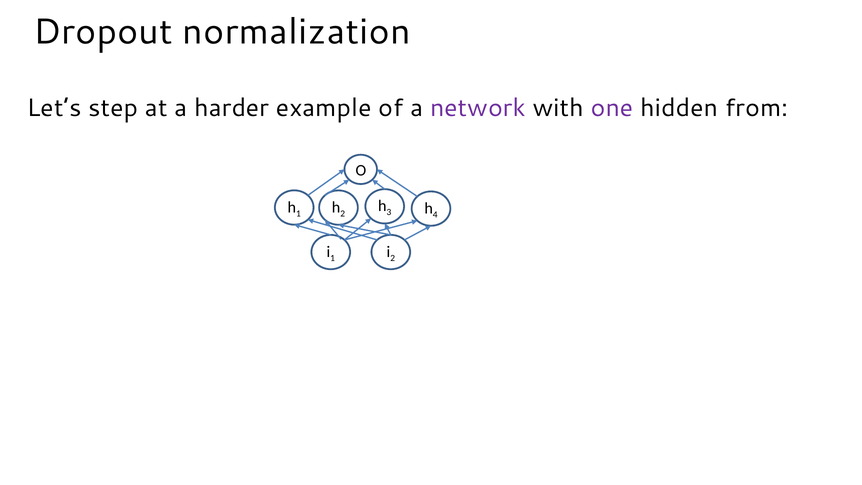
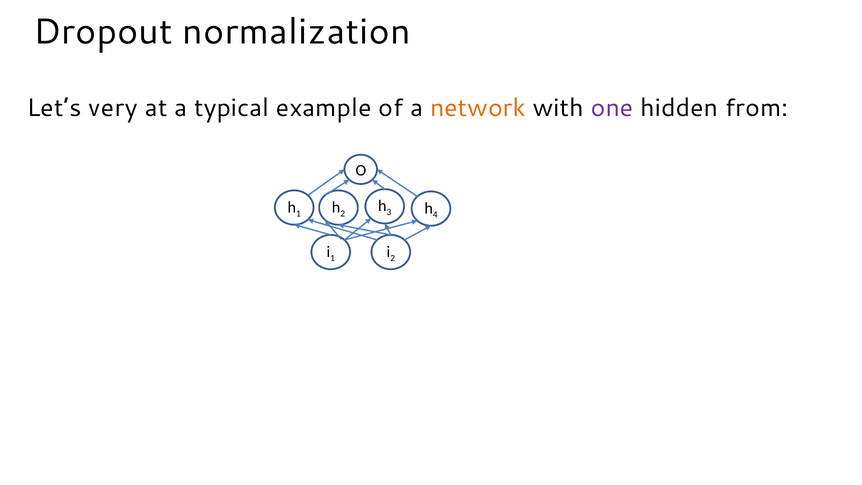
step: step -> very (113, 108)
harder: harder -> typical (232, 108)
network colour: purple -> orange (478, 108)
